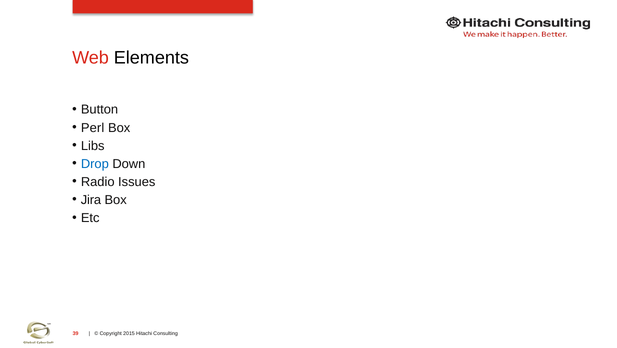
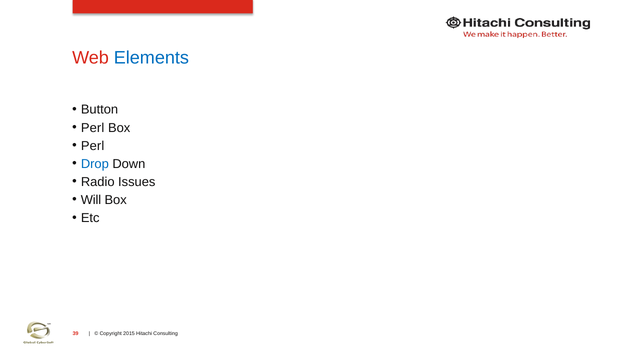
Elements colour: black -> blue (151, 58)
Libs: Libs -> Perl (93, 146)
Jira: Jira -> Will (91, 200)
